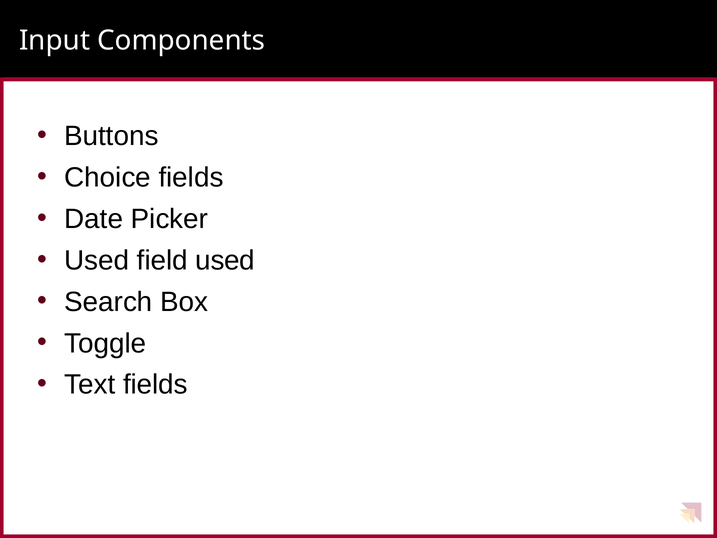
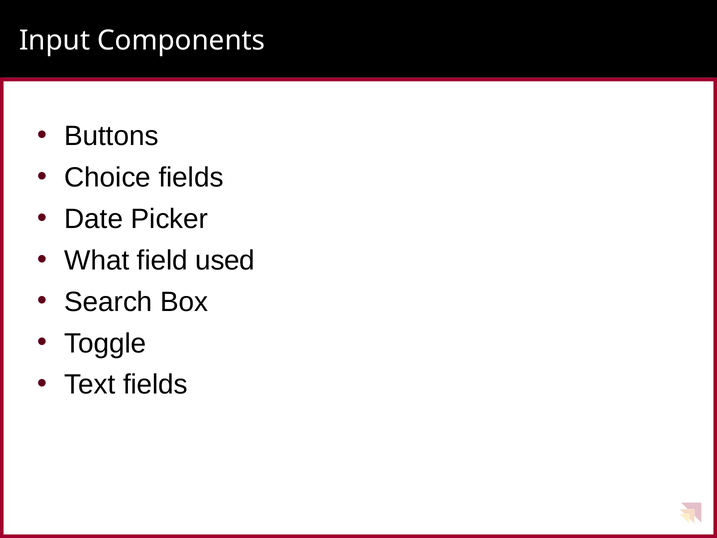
Used: Used -> What (97, 260)
